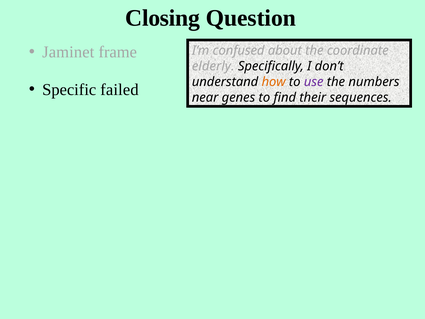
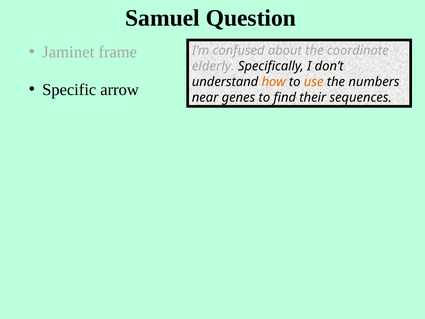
Closing: Closing -> Samuel (163, 18)
use colour: purple -> orange (314, 82)
failed: failed -> arrow (120, 90)
